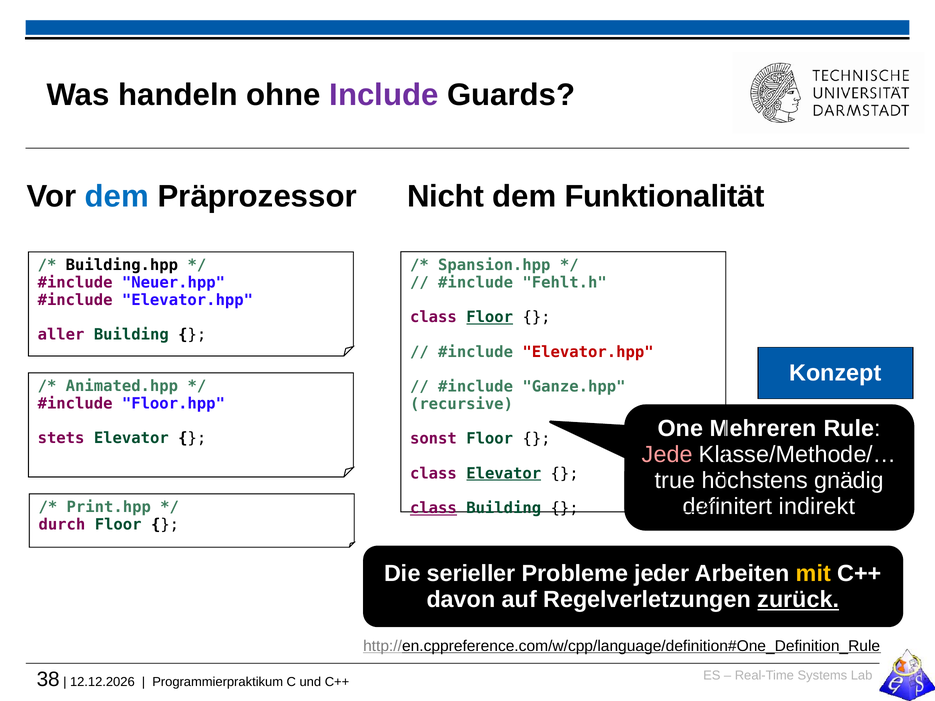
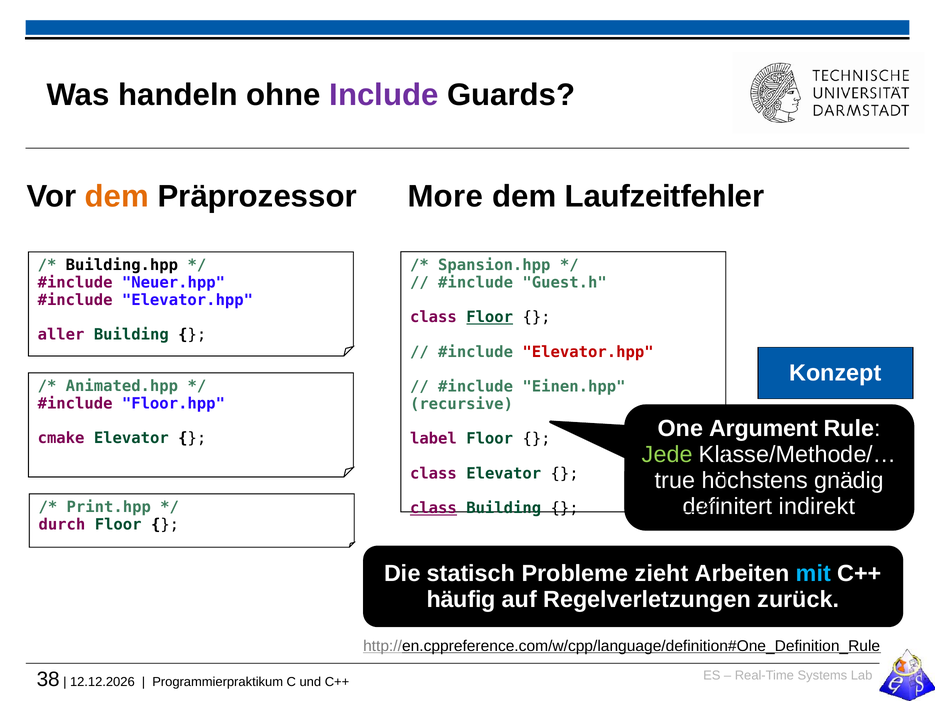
dem colour: blue -> orange (117, 197)
Nicht: Nicht -> More (445, 197)
Funktionalität: Funktionalität -> Laufzeitfehler (665, 197)
Fehlt.h: Fehlt.h -> Guest.h (565, 283)
Ganze.hpp: Ganze.hpp -> Einen.hpp (574, 387)
Mehreren: Mehreren -> Argument (763, 429)
stets: stets -> cmake (61, 438)
sonst: sonst -> label (433, 439)
Jede colour: pink -> light green (667, 455)
Elevator underline: present -> none (504, 474)
serieller: serieller -> statisch (471, 574)
jeder: jeder -> zieht (662, 574)
mit colour: yellow -> light blue (813, 574)
davon: davon -> häufig (461, 600)
zurück underline: present -> none (798, 600)
